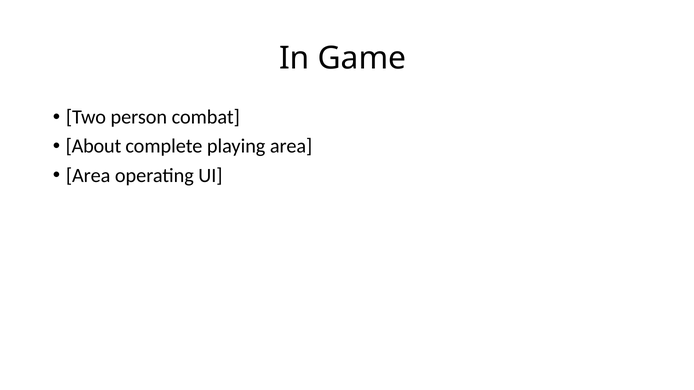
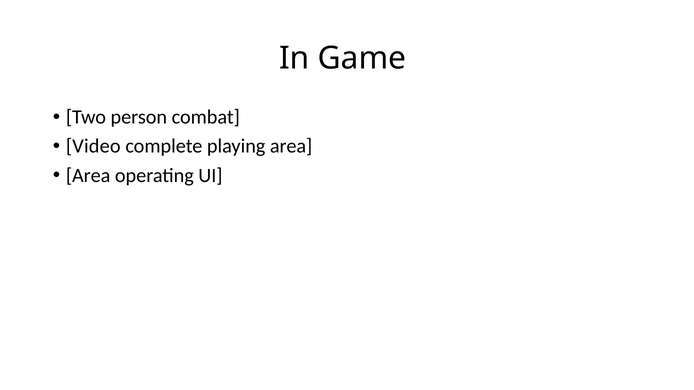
About: About -> Video (93, 146)
